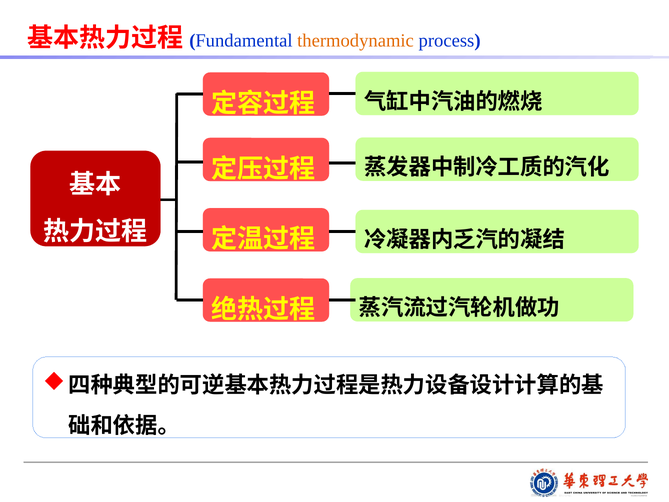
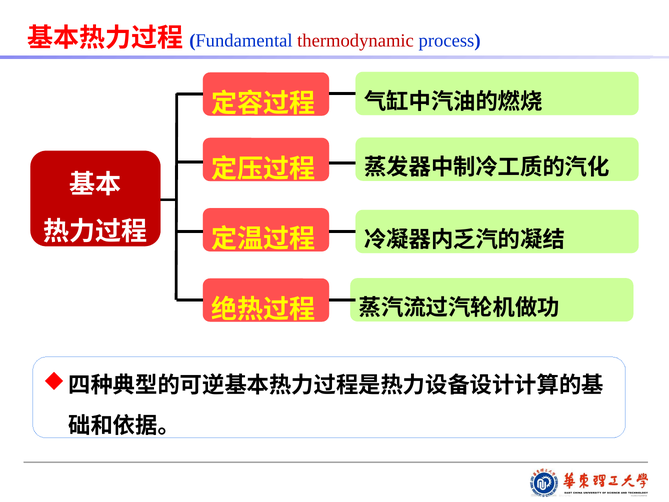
thermodynamic colour: orange -> red (356, 41)
